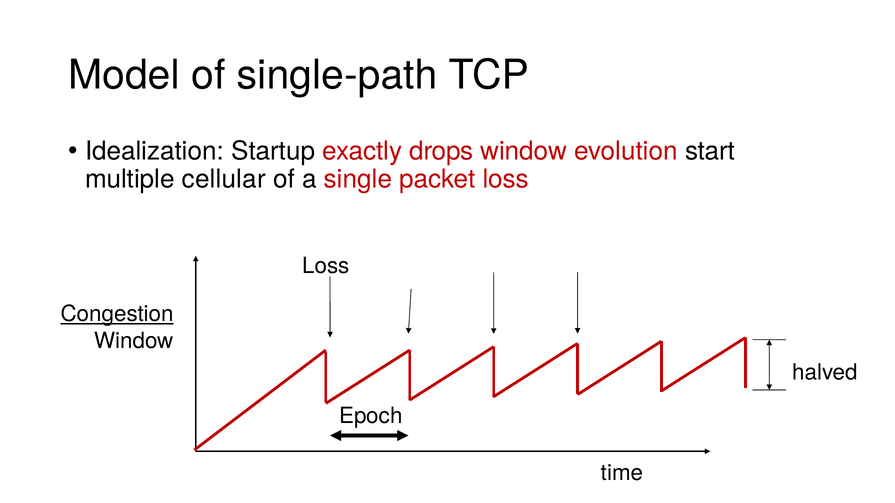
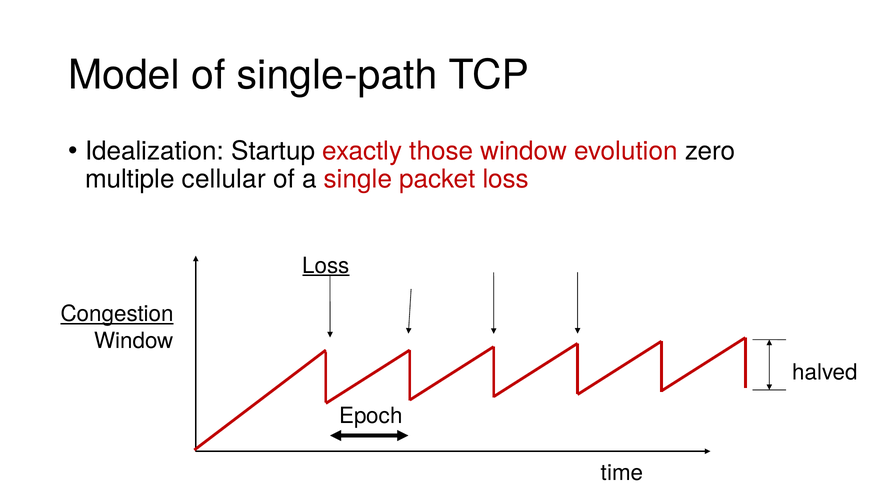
drops: drops -> those (441, 151)
start: start -> zero (710, 151)
Loss underline: none -> present (326, 266)
